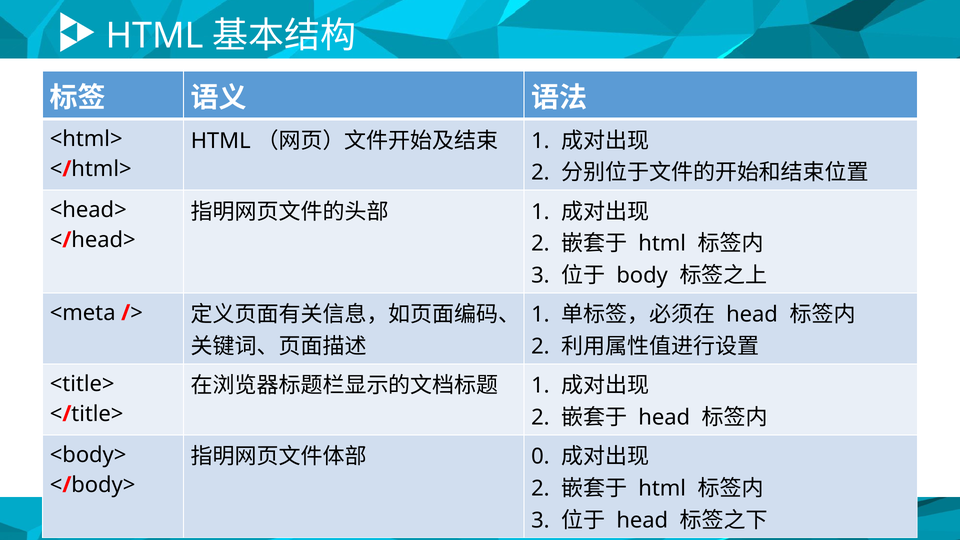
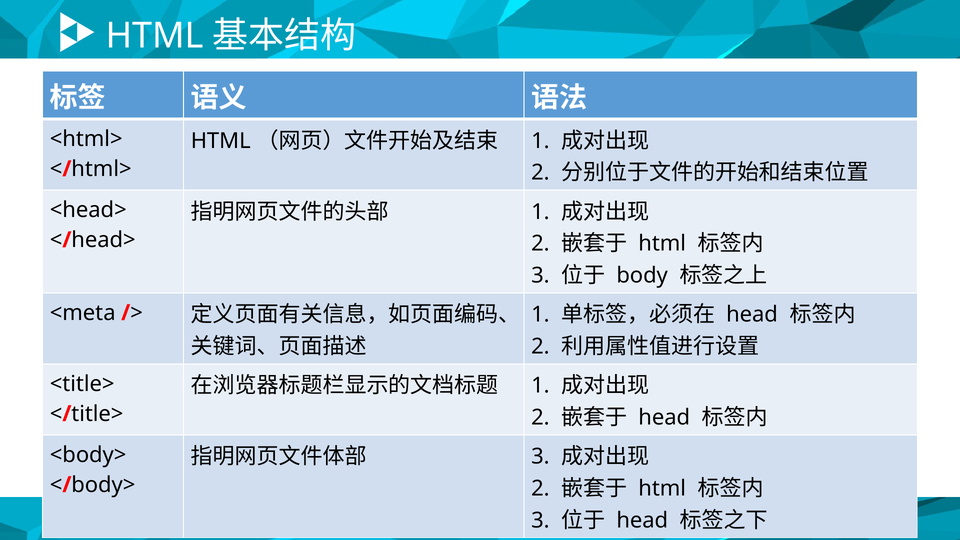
0: 0 -> 3 (540, 457)
